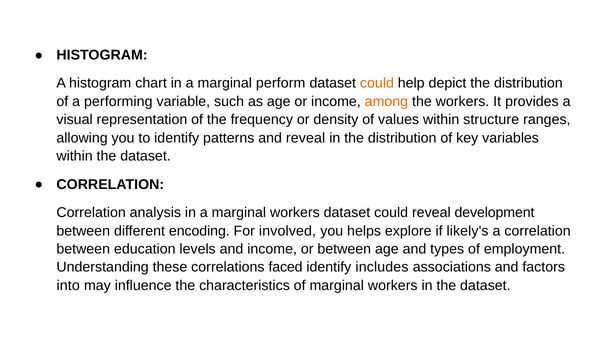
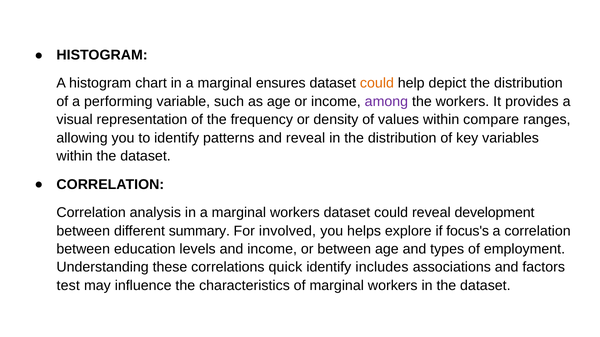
perform: perform -> ensures (281, 83)
among colour: orange -> purple (386, 102)
structure: structure -> compare (491, 120)
encoding: encoding -> summary (199, 231)
likely's: likely's -> focus's (468, 231)
faced: faced -> quick (285, 268)
into: into -> test (68, 286)
